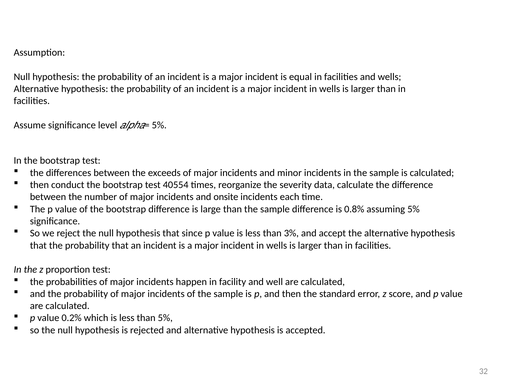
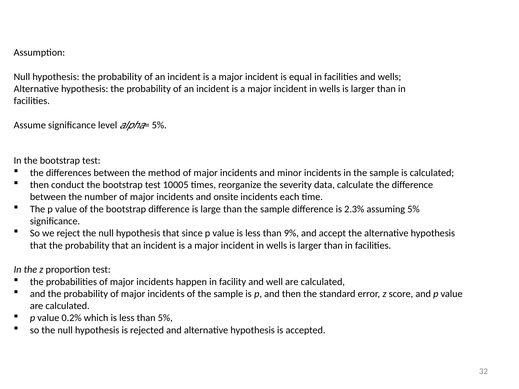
exceeds: exceeds -> method (164, 173)
40554: 40554 -> 10005 (176, 185)
0.8%: 0.8% -> 2.3% (354, 209)
3%: 3% -> 9% (291, 233)
